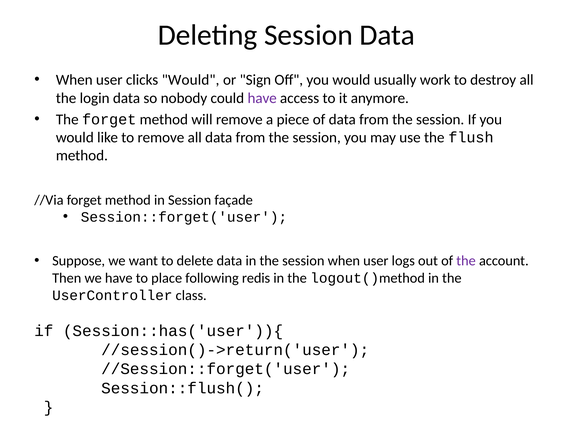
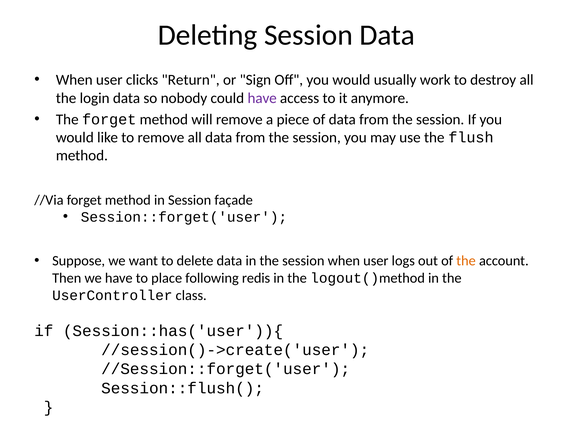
clicks Would: Would -> Return (191, 80)
the colour: purple -> orange (466, 261)
//session()->return('user: //session()->return('user -> //session()->create('user (235, 350)
